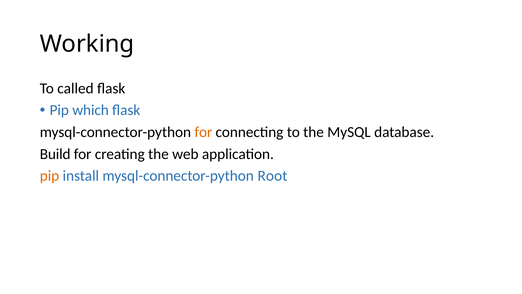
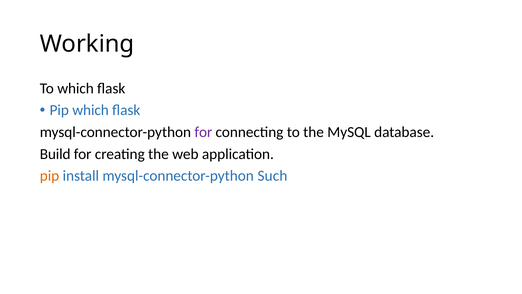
To called: called -> which (76, 88)
for colour: orange -> purple (203, 132)
Root: Root -> Such (272, 176)
